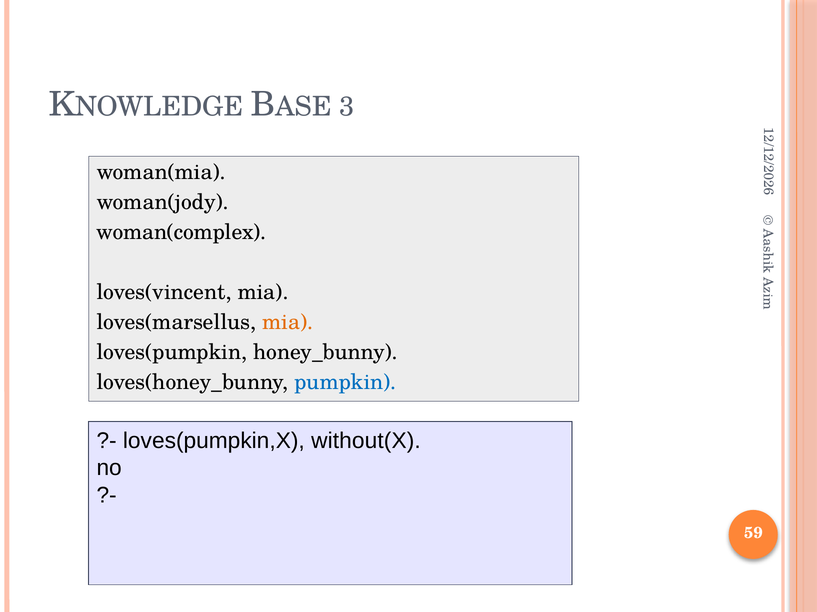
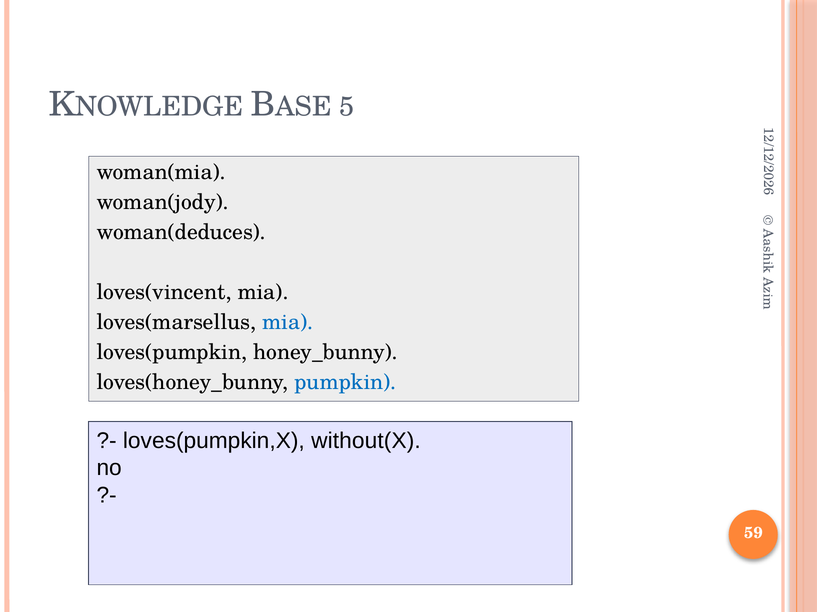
3: 3 -> 5 (347, 107)
woman(complex: woman(complex -> woman(deduces (181, 232)
mia colour: orange -> blue (288, 323)
